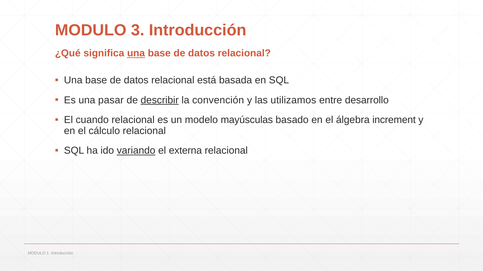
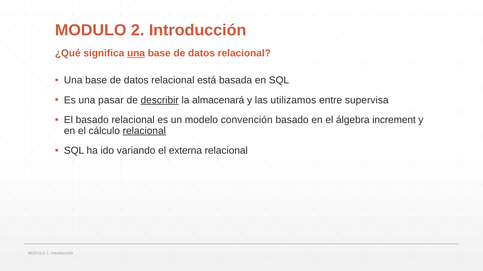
3: 3 -> 2 (138, 30)
convención: convención -> almacenará (218, 100)
desarrollo: desarrollo -> supervisa (367, 100)
El cuando: cuando -> basado (92, 120)
mayúsculas: mayúsculas -> convención (247, 120)
relacional underline: none -> present (144, 131)
variando underline: present -> none (136, 151)
